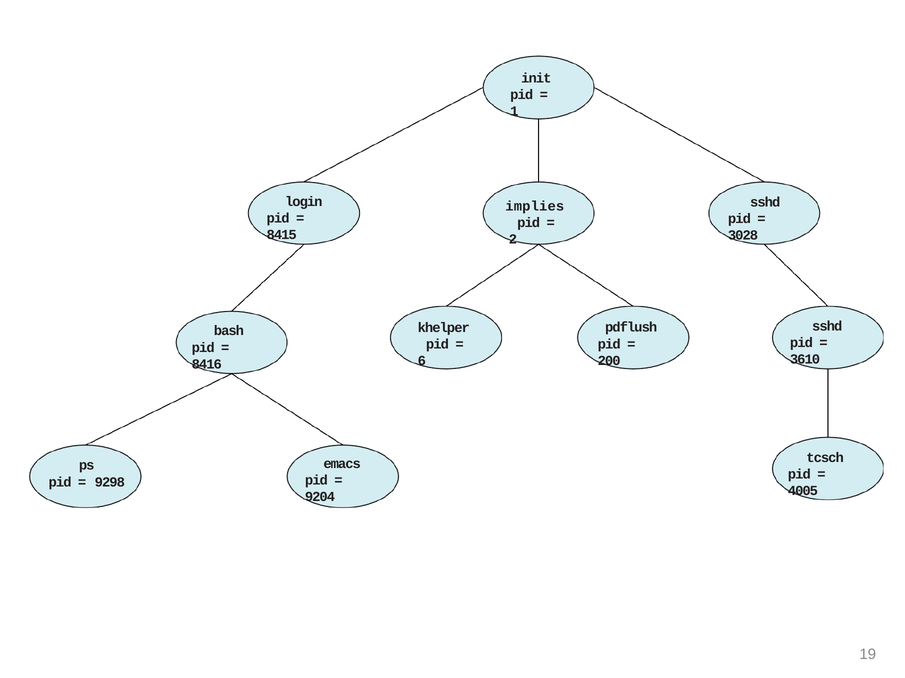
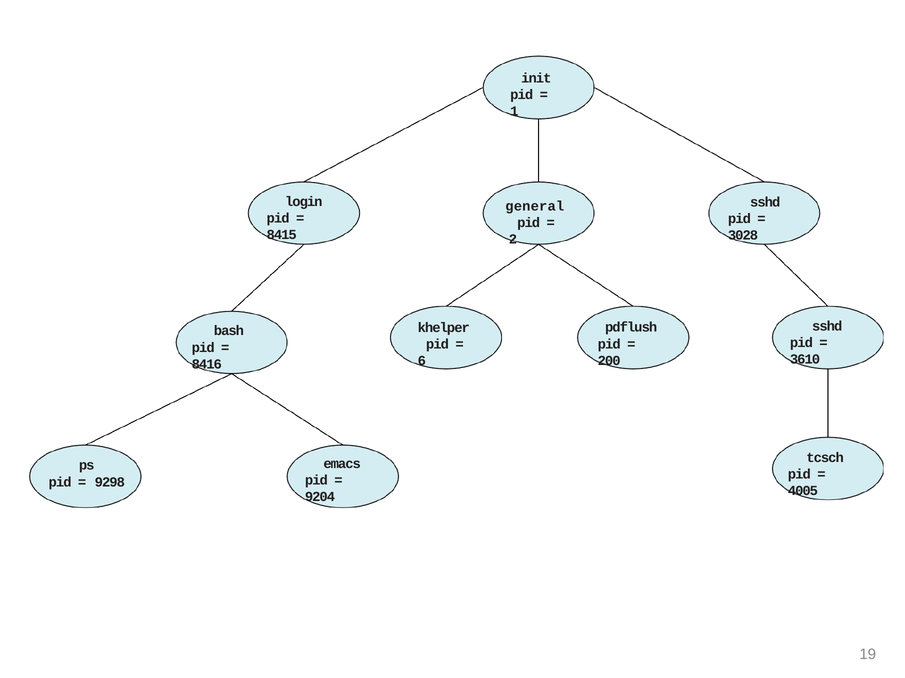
implies: implies -> general (535, 206)
